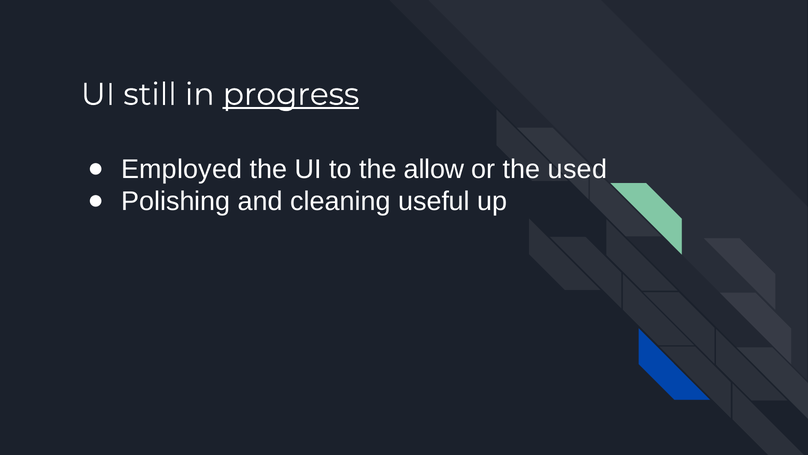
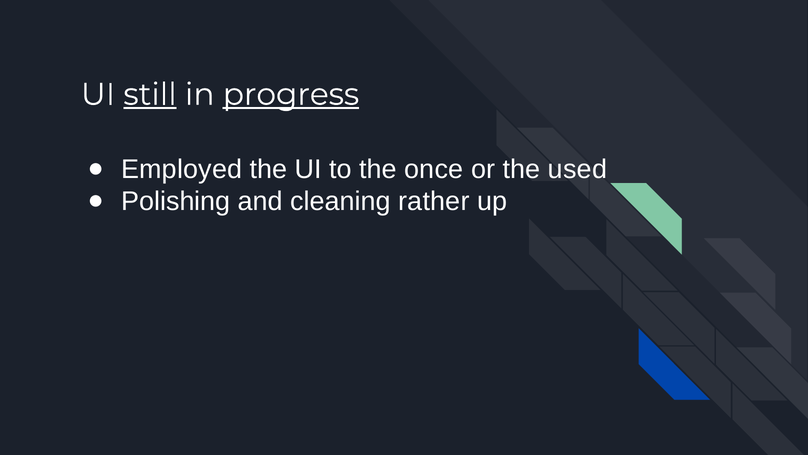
still underline: none -> present (150, 94)
allow: allow -> once (434, 169)
useful: useful -> rather (434, 201)
